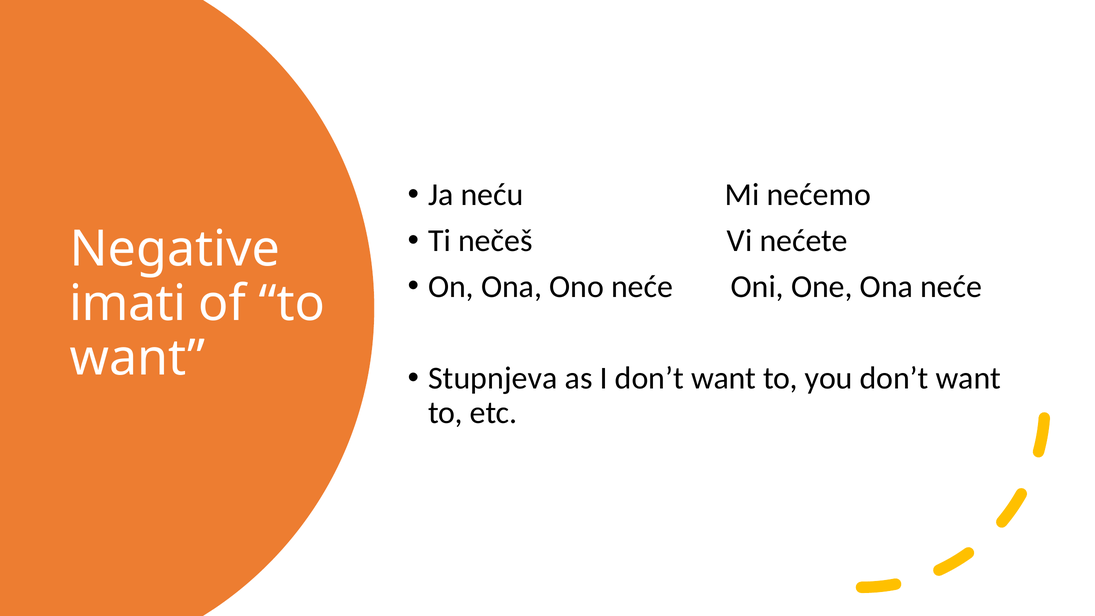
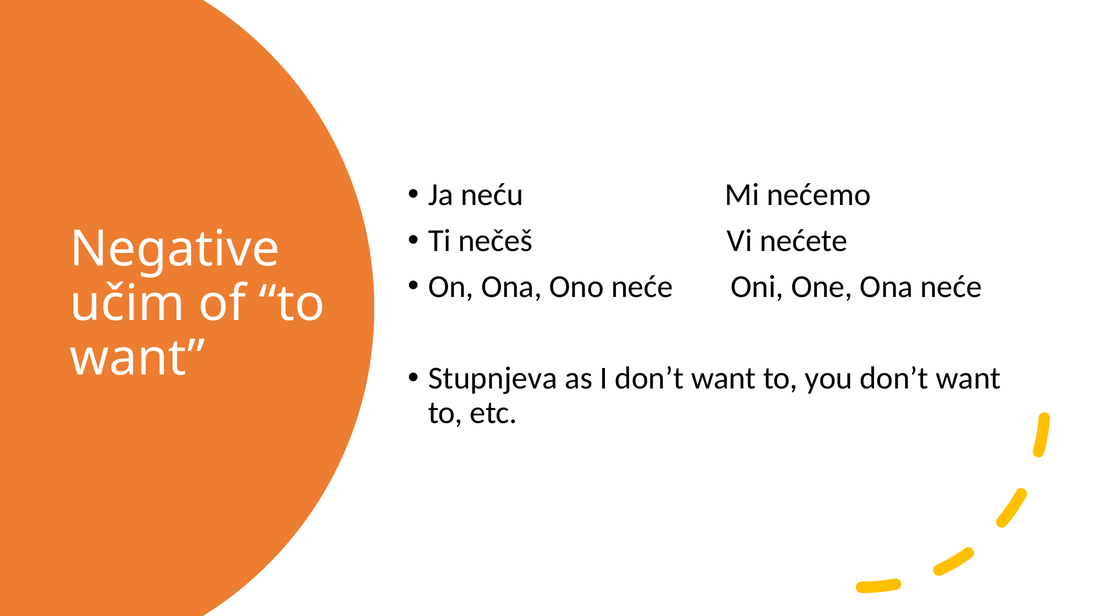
imati: imati -> učim (127, 304)
